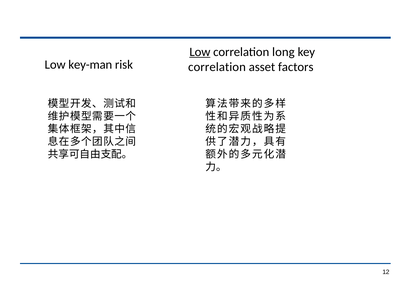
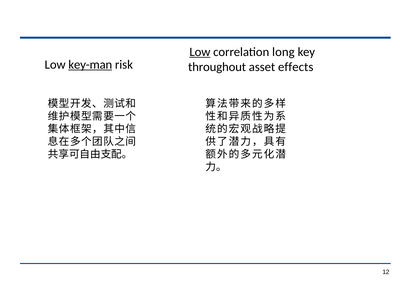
key-man underline: none -> present (90, 64)
correlation: correlation -> throughout (217, 67)
factors: factors -> effects (296, 67)
